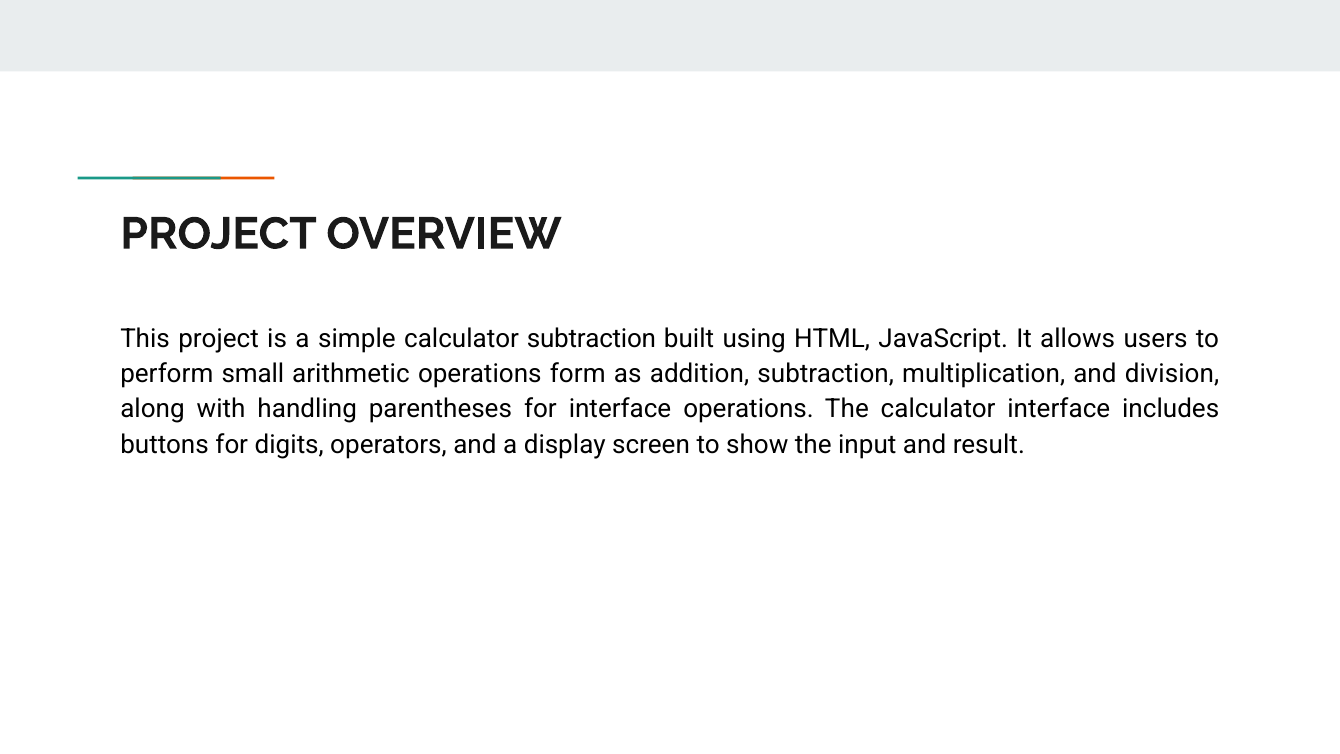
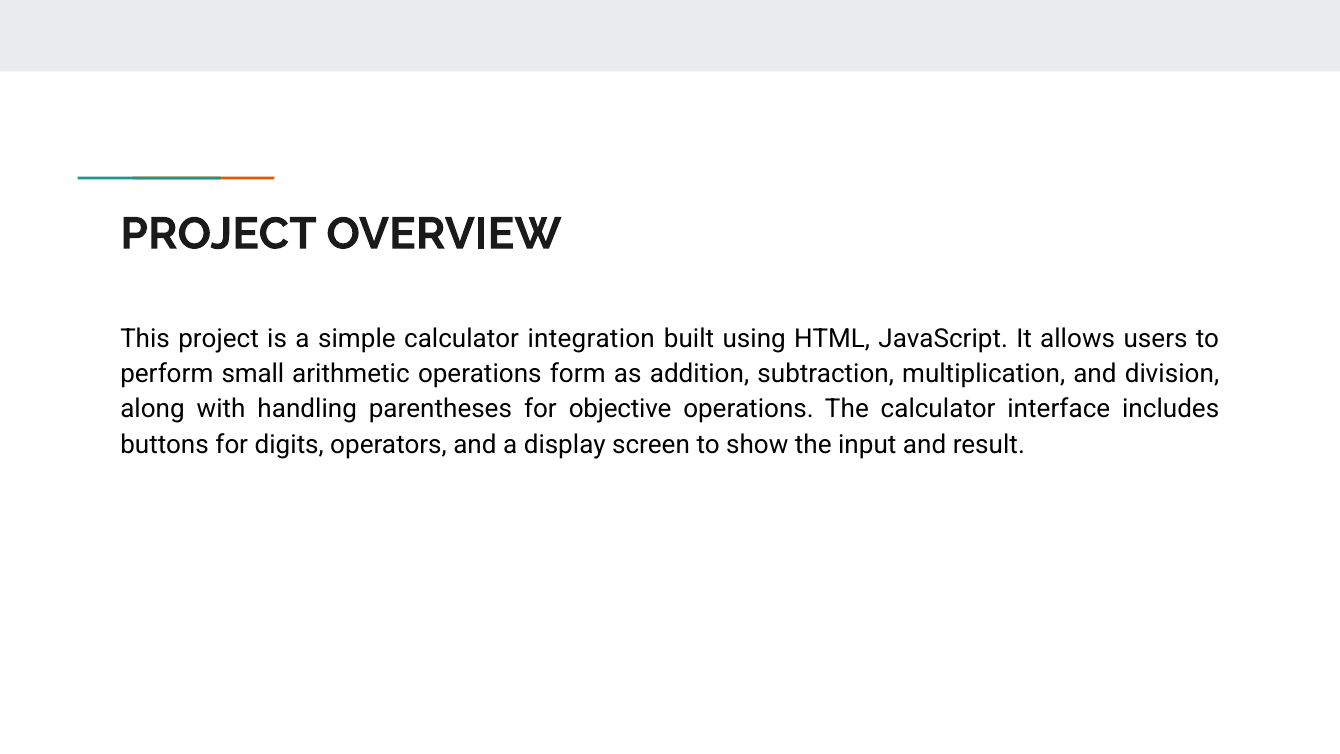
calculator subtraction: subtraction -> integration (591, 338)
for interface: interface -> objective (620, 409)
